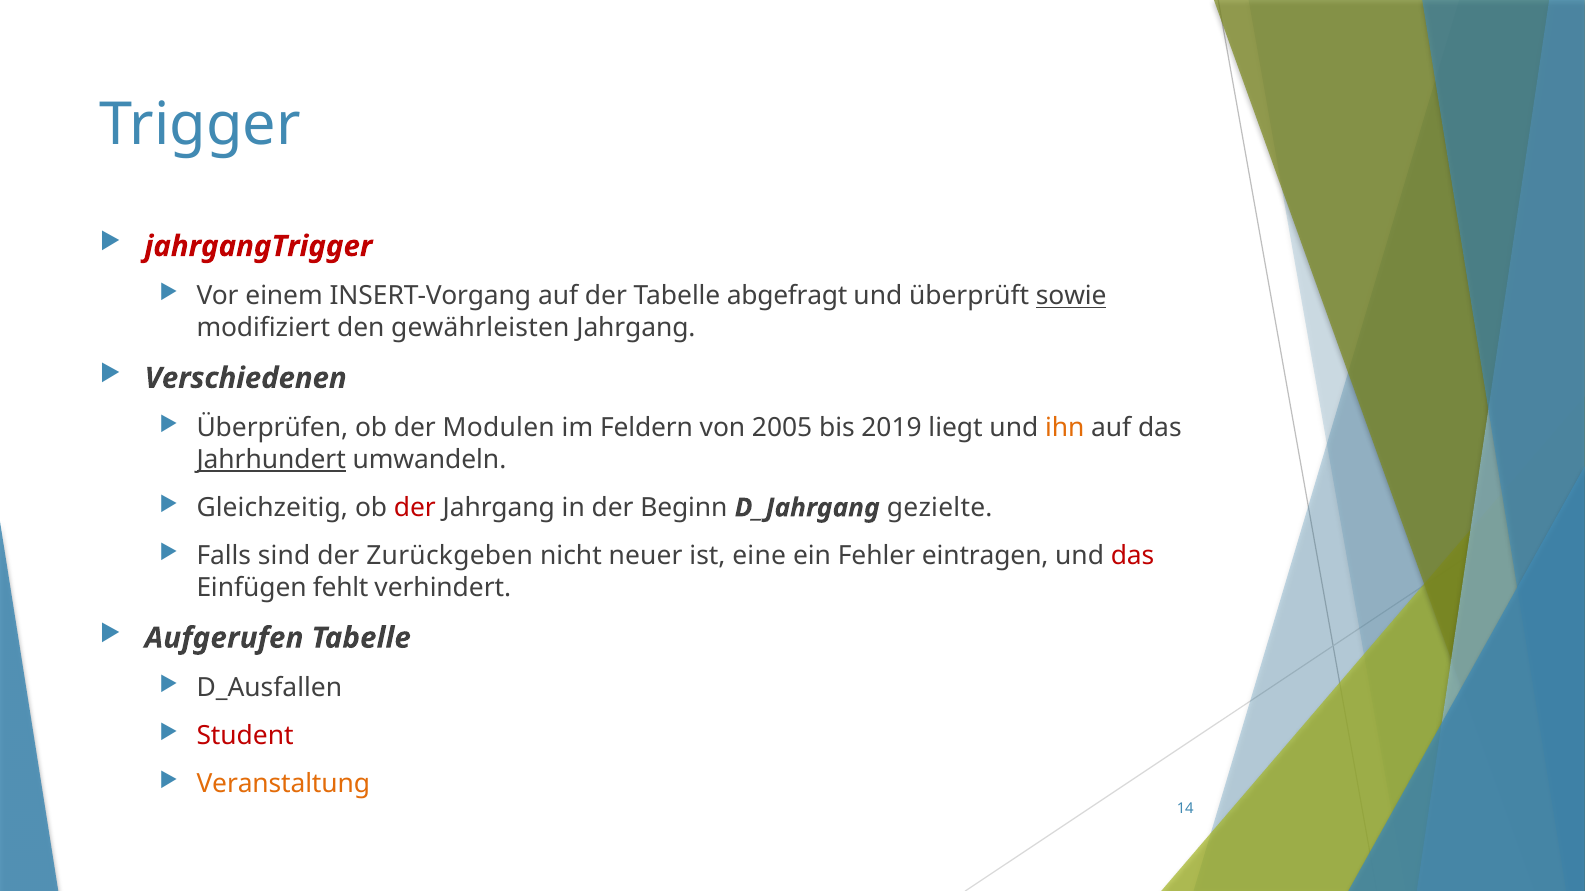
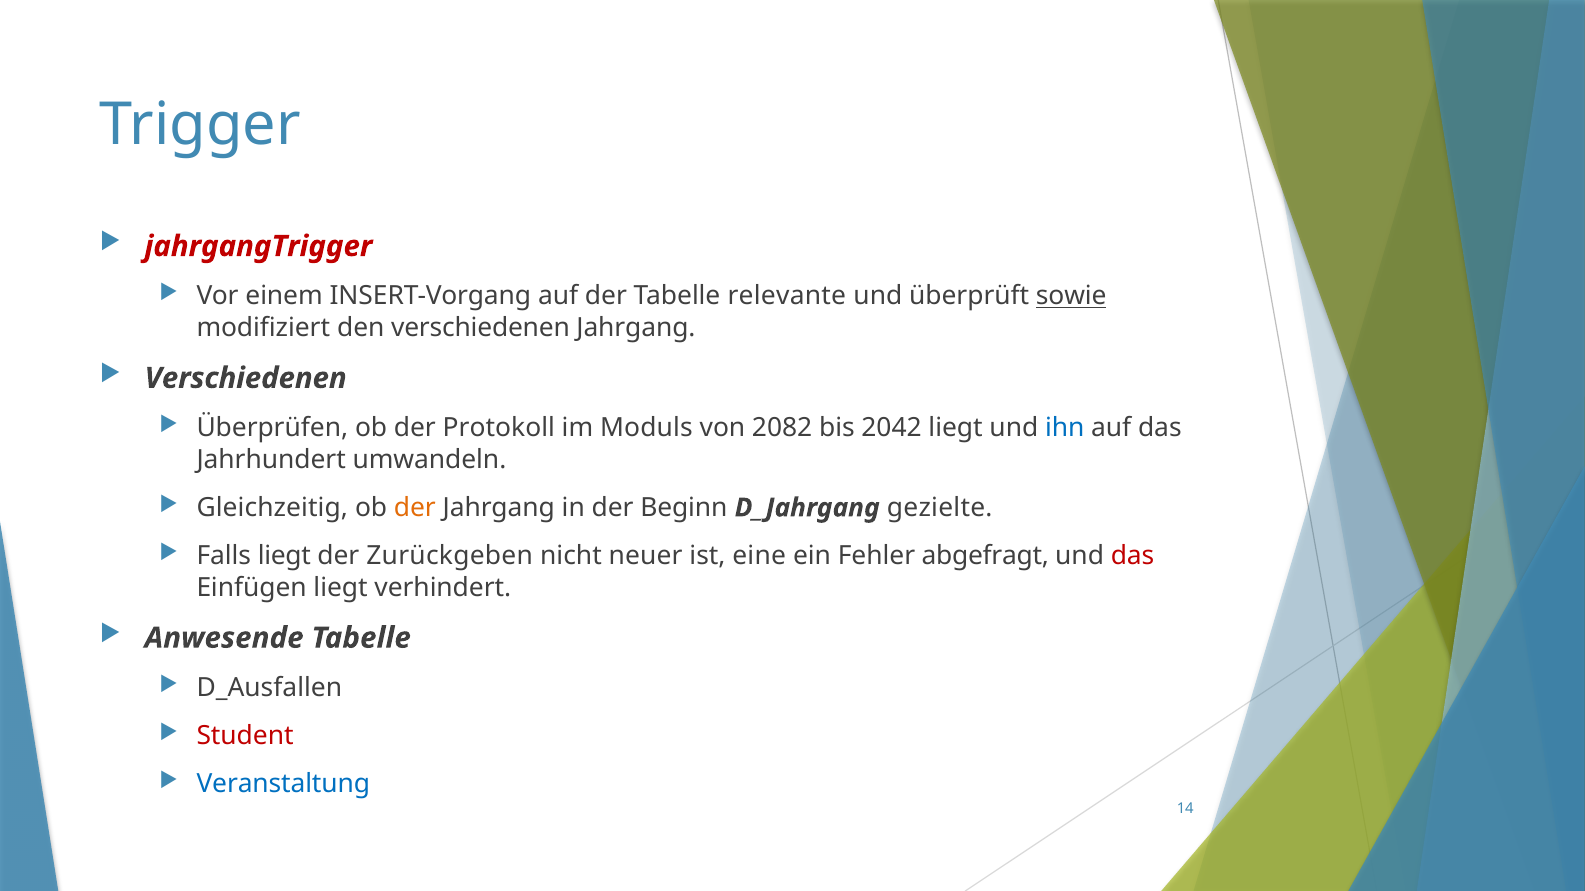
abgefragt: abgefragt -> relevante (787, 296)
den gewährleisten: gewährleisten -> verschiedenen (480, 328)
Modulen: Modulen -> Protokoll (499, 428)
Feldern: Feldern -> Moduls (646, 428)
2005: 2005 -> 2082 (782, 428)
2019: 2019 -> 2042 (892, 428)
ihn colour: orange -> blue (1065, 428)
Jahrhundert underline: present -> none (271, 460)
der colour: red -> orange (415, 508)
Falls sind: sind -> liegt (284, 556)
eintragen: eintragen -> abgefragt (985, 556)
Einfügen fehlt: fehlt -> liegt (341, 588)
Aufgerufen: Aufgerufen -> Anwesende (224, 638)
Veranstaltung colour: orange -> blue (283, 785)
